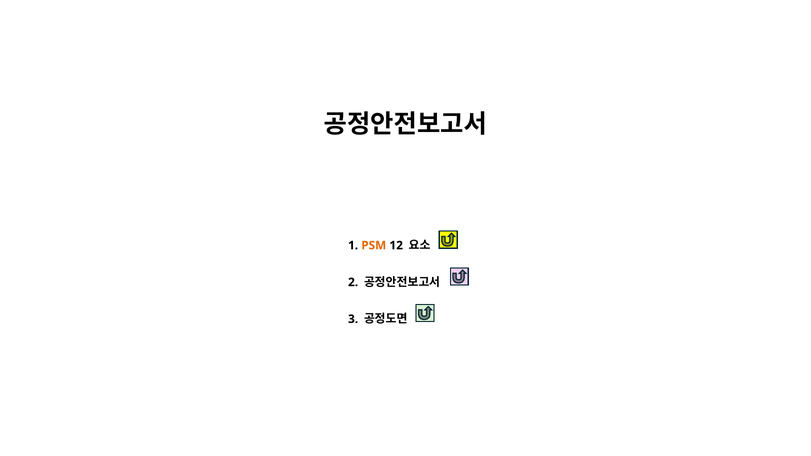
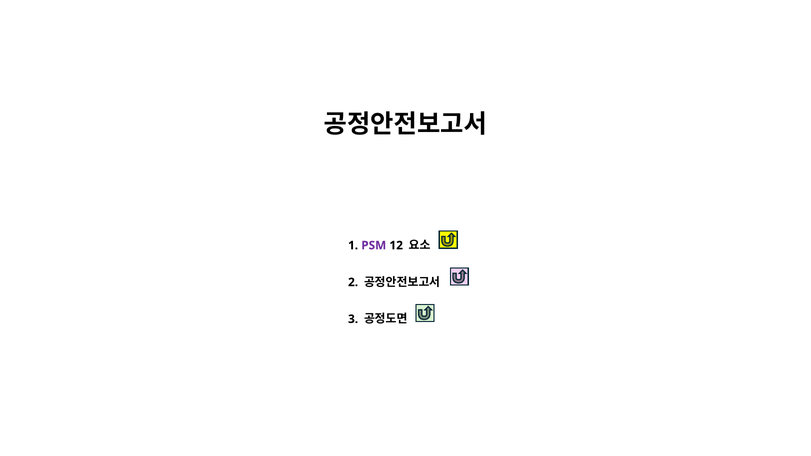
PSM colour: orange -> purple (374, 245)
